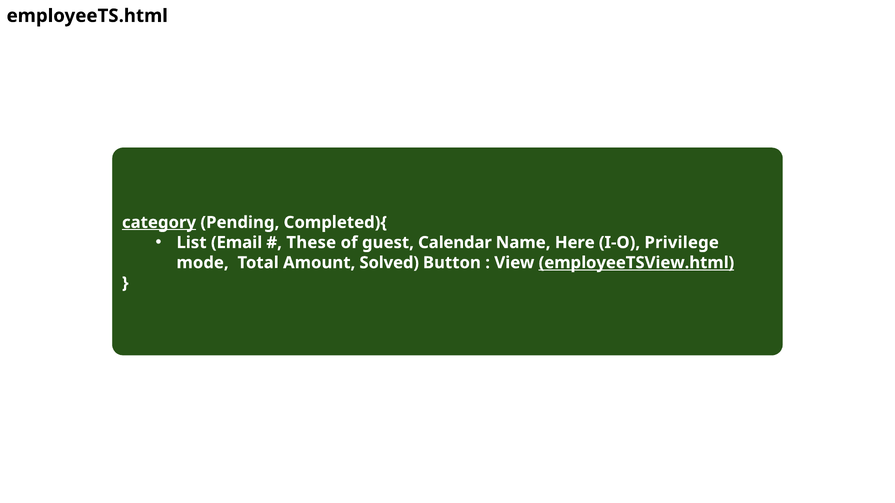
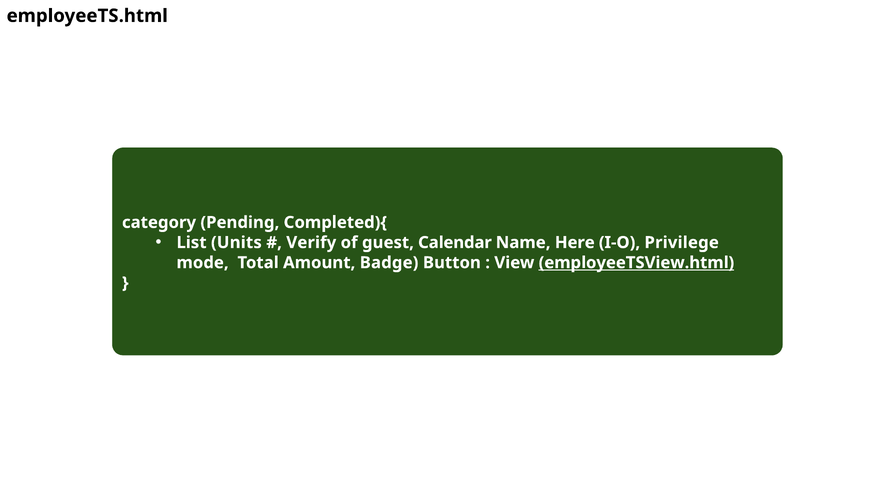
category underline: present -> none (159, 223)
Email: Email -> Units (236, 243)
These: These -> Verify (311, 243)
Solved: Solved -> Badge (389, 263)
